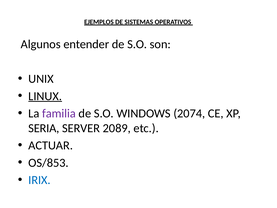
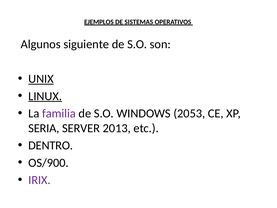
entender: entender -> siguiente (86, 44)
UNIX underline: none -> present (41, 79)
2074: 2074 -> 2053 (189, 113)
2089: 2089 -> 2013 (117, 128)
ACTUAR: ACTUAR -> DENTRO (51, 145)
OS/853: OS/853 -> OS/900 (49, 163)
IRIX colour: blue -> purple (39, 180)
